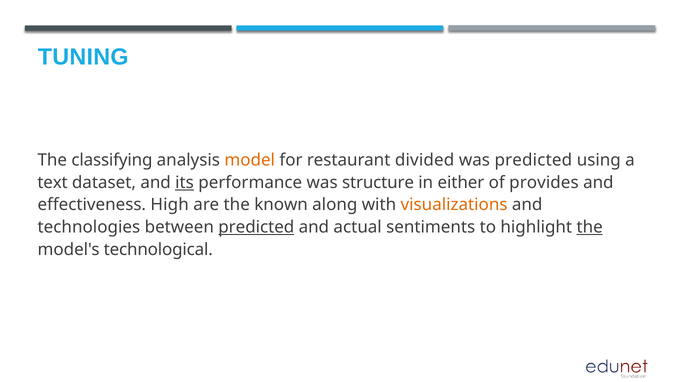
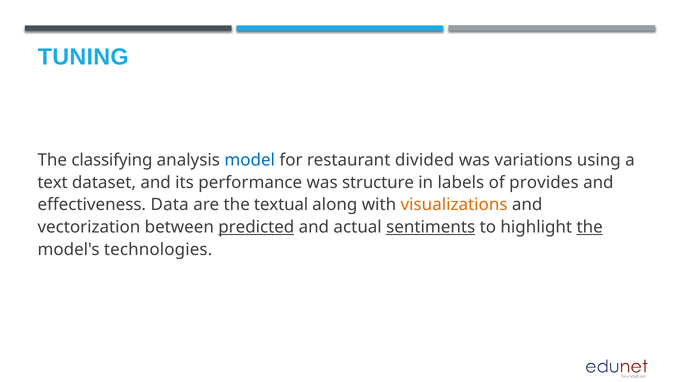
model colour: orange -> blue (250, 160)
was predicted: predicted -> variations (533, 160)
its underline: present -> none (185, 183)
either: either -> labels (461, 183)
High: High -> Data (170, 205)
known: known -> textual (281, 205)
technologies: technologies -> vectorization (89, 228)
sentiments underline: none -> present (431, 228)
technological: technological -> technologies (158, 250)
